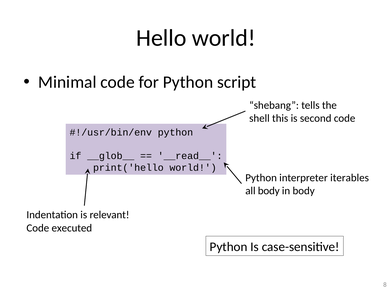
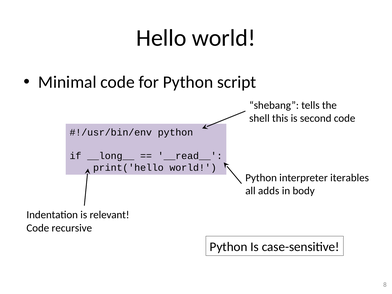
__glob__: __glob__ -> __long__ (111, 156)
all body: body -> adds (269, 191)
executed: executed -> recursive (72, 228)
